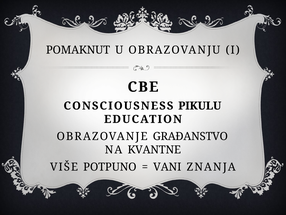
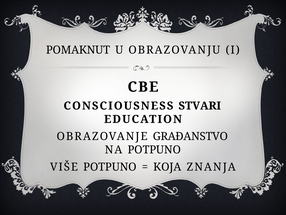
PIKULU: PIKULU -> STVARI (200, 106)
NA KVANTNE: KVANTNE -> POTPUNO (154, 149)
VANI: VANI -> KOJA (167, 167)
